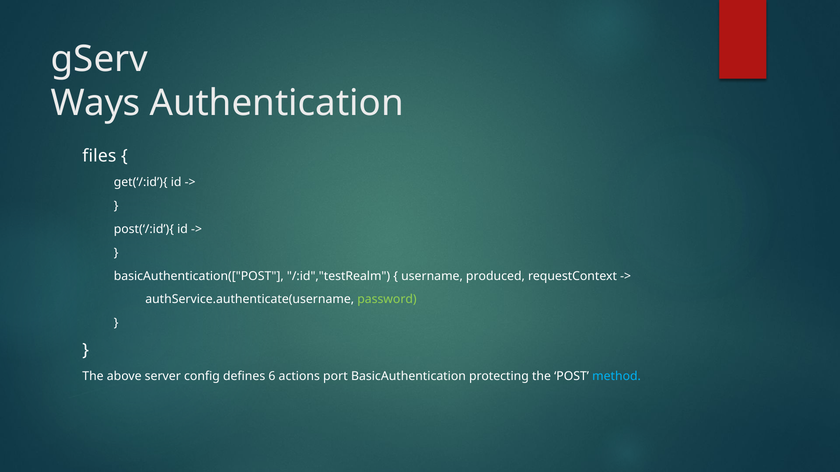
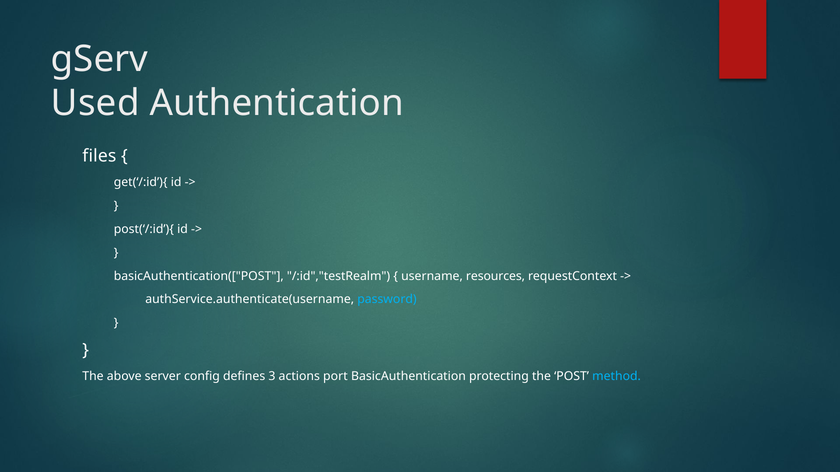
Ways: Ways -> Used (95, 103)
produced: produced -> resources (495, 276)
password colour: light green -> light blue (387, 300)
6: 6 -> 3 (272, 377)
